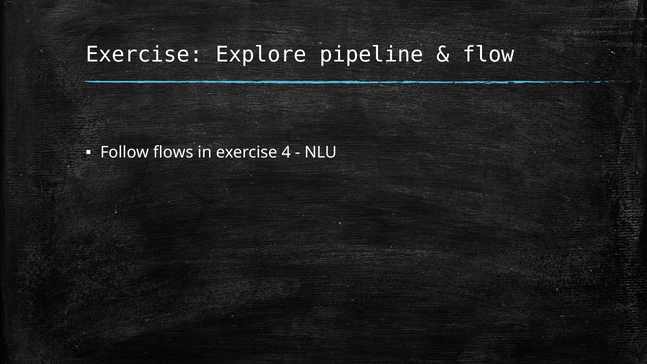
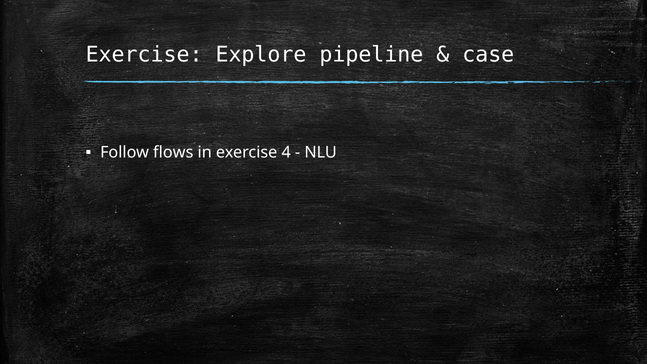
flow: flow -> case (488, 55)
